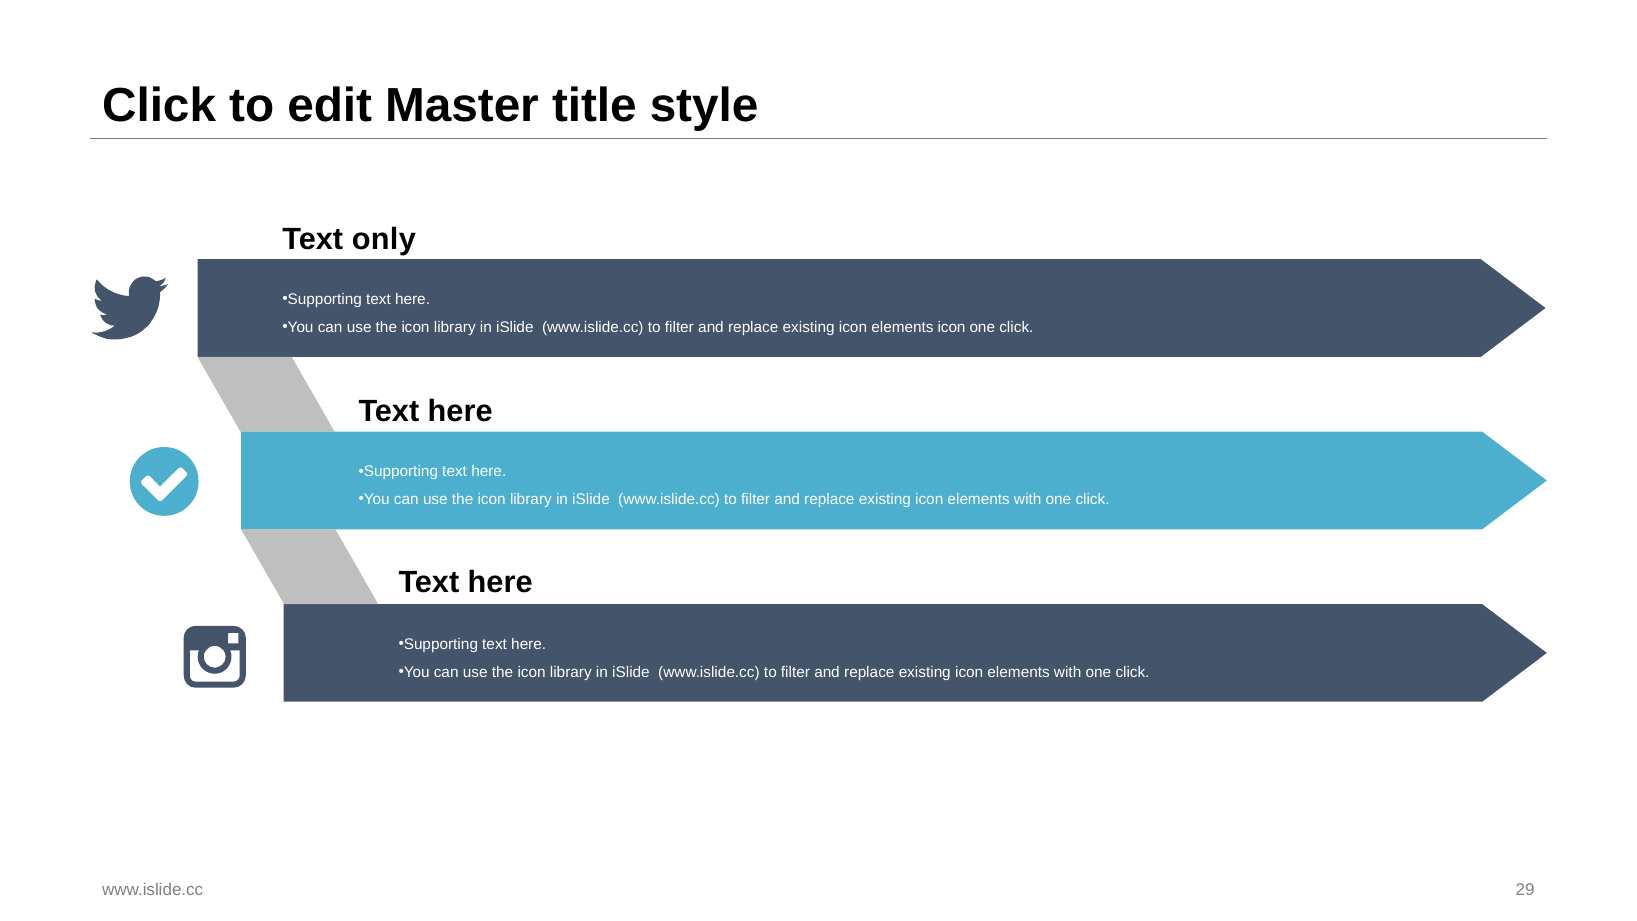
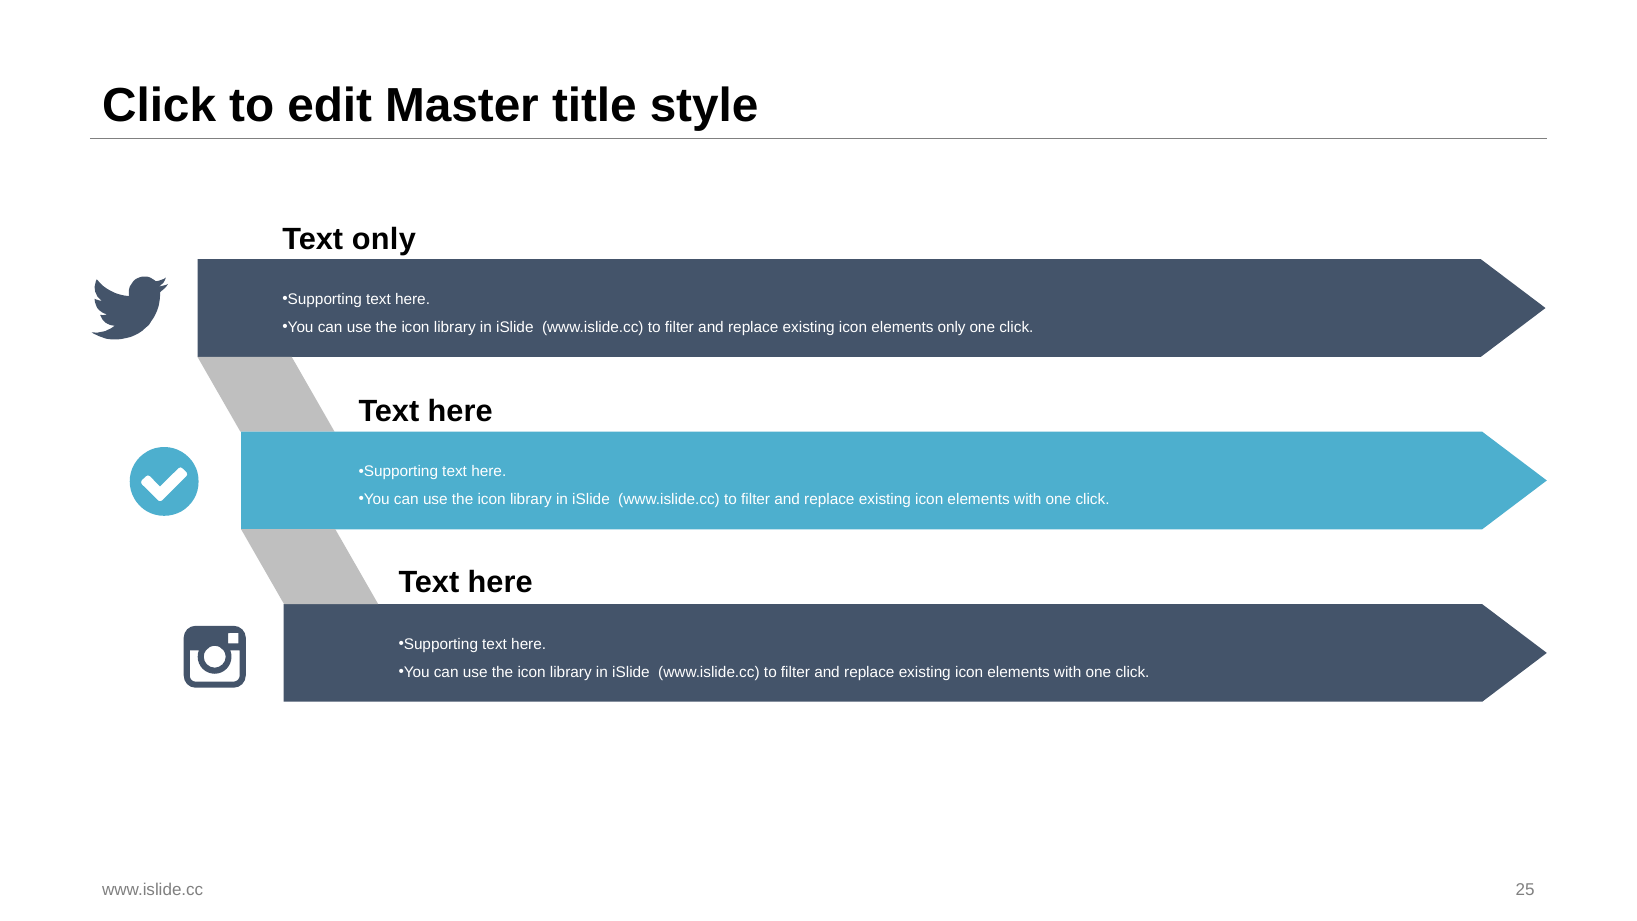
elements icon: icon -> only (952, 327)
29: 29 -> 25 (1525, 890)
